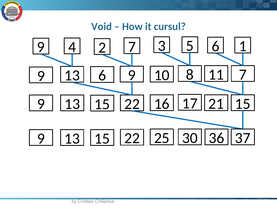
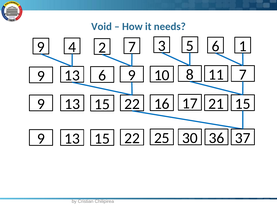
cursul: cursul -> needs (170, 27)
